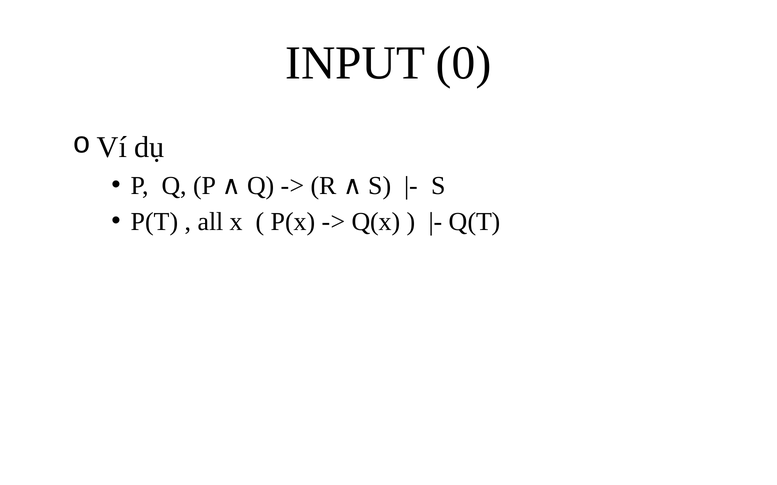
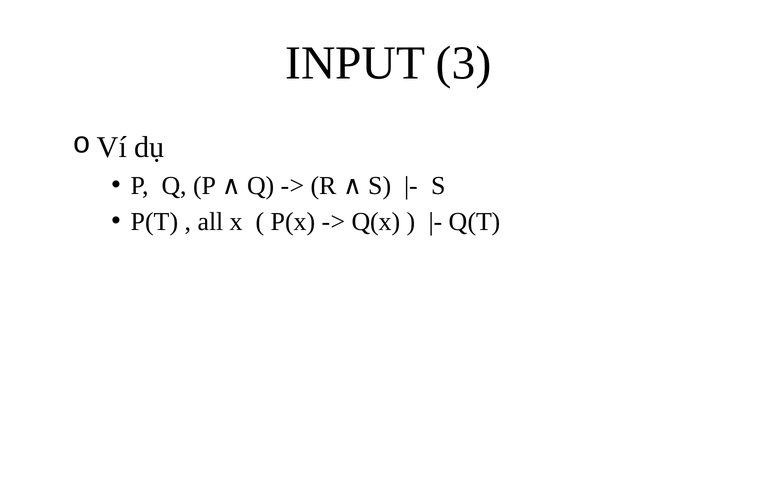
0: 0 -> 3 (464, 63)
